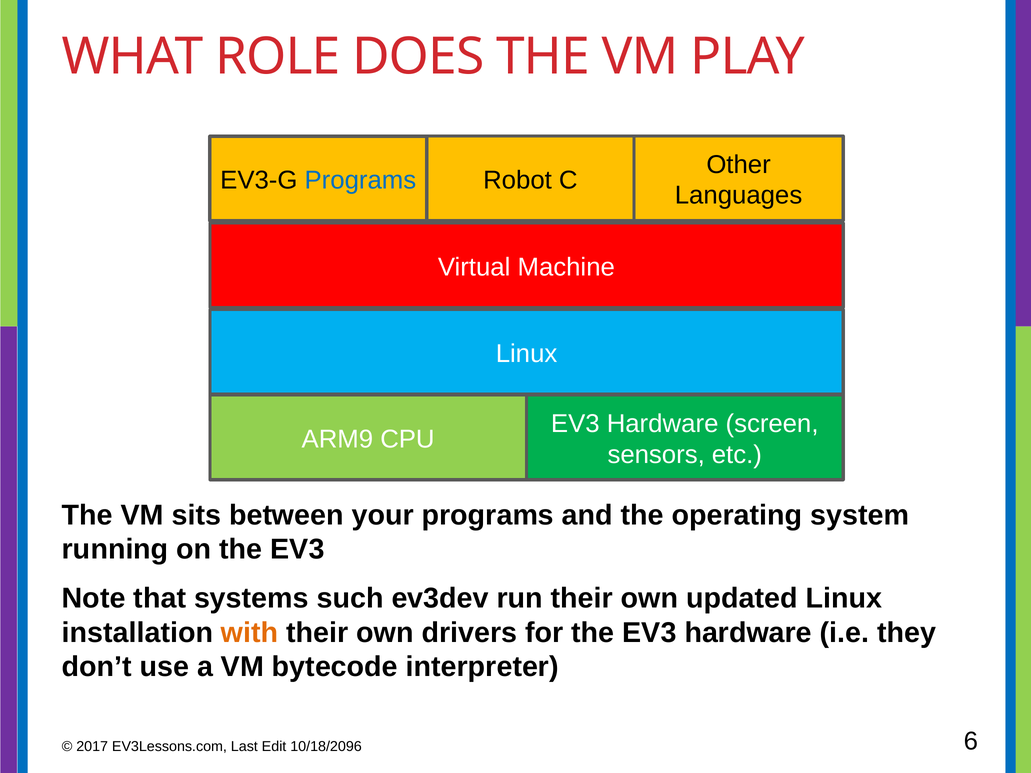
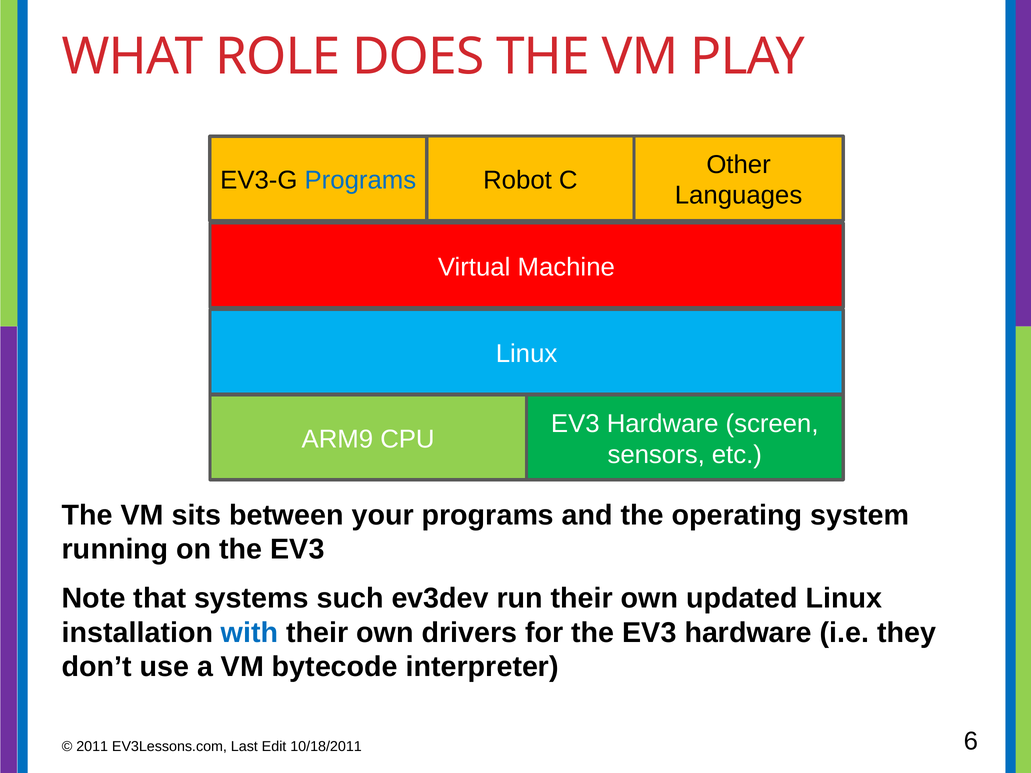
with colour: orange -> blue (250, 633)
2017: 2017 -> 2011 (92, 747)
10/18/2096: 10/18/2096 -> 10/18/2011 (326, 747)
